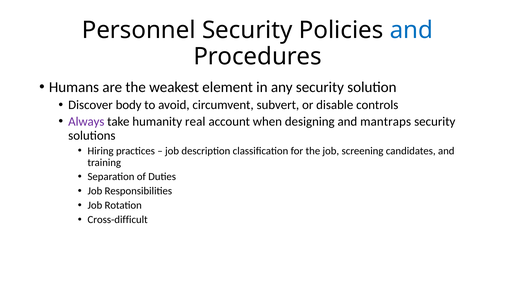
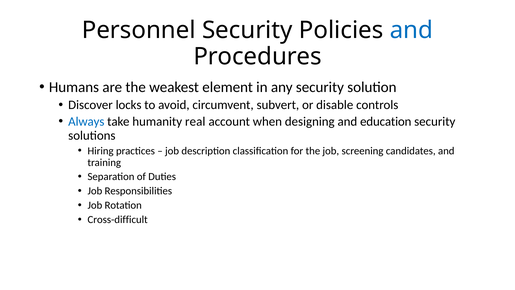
body: body -> locks (129, 105)
Always colour: purple -> blue (86, 121)
mantraps: mantraps -> education (386, 121)
